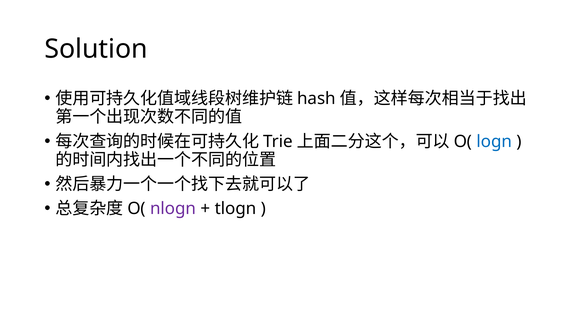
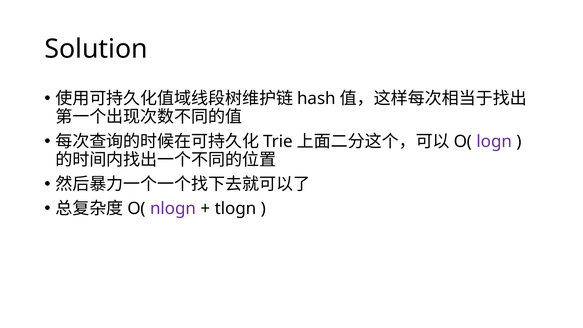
logn colour: blue -> purple (494, 141)
